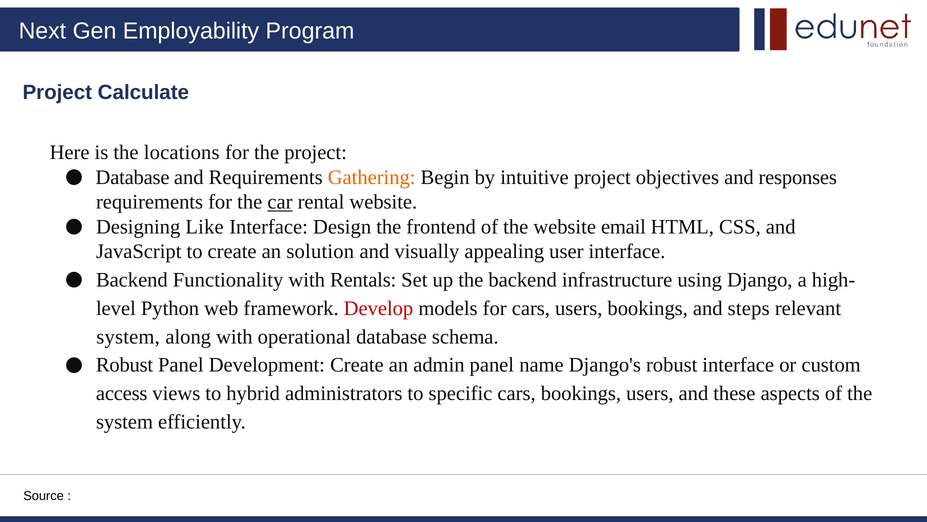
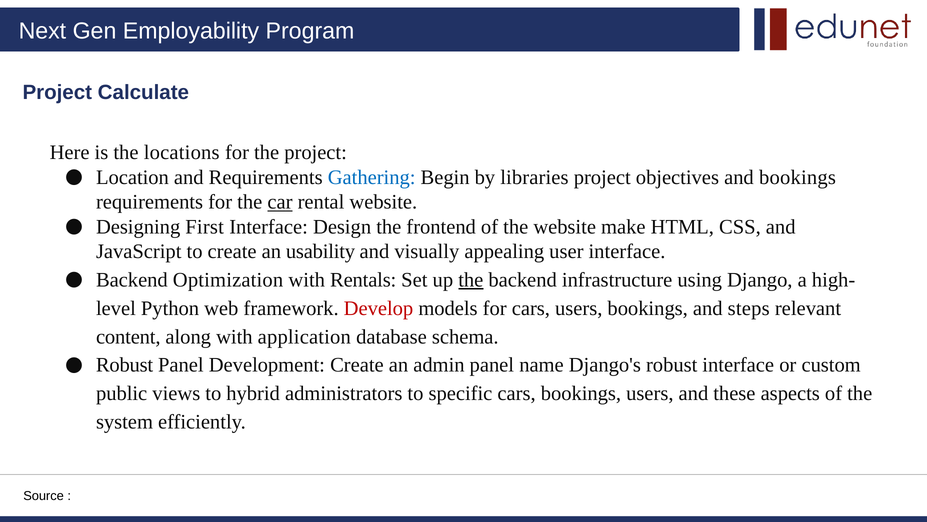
Database: Database -> Location (132, 177)
Gathering colour: orange -> blue (372, 177)
intuitive: intuitive -> libraries (534, 177)
and responses: responses -> bookings (798, 177)
Like: Like -> First (205, 227)
email: email -> make (623, 227)
solution: solution -> usability (320, 251)
Functionality: Functionality -> Optimization (228, 280)
the underline: none -> present (471, 280)
system: system -> content (128, 336)
operational: operational -> application (304, 336)
access: access -> public (122, 393)
